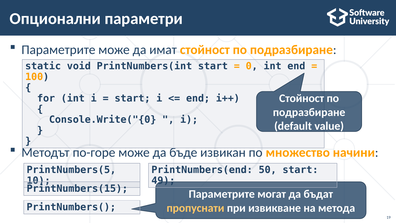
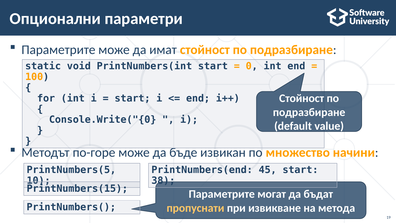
50: 50 -> 45 (268, 170)
49: 49 -> 38 (163, 180)
